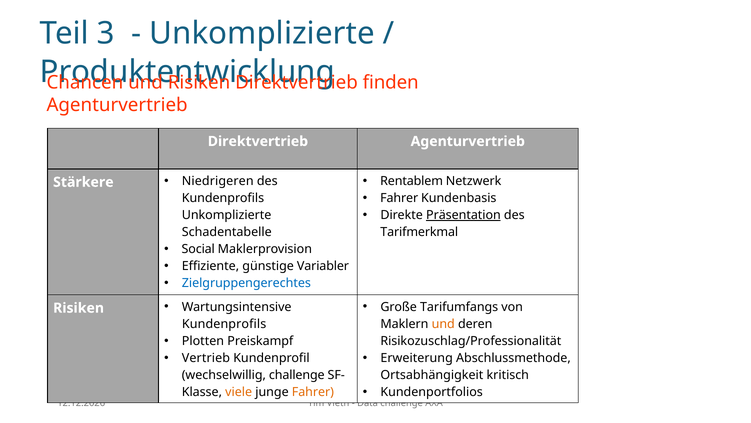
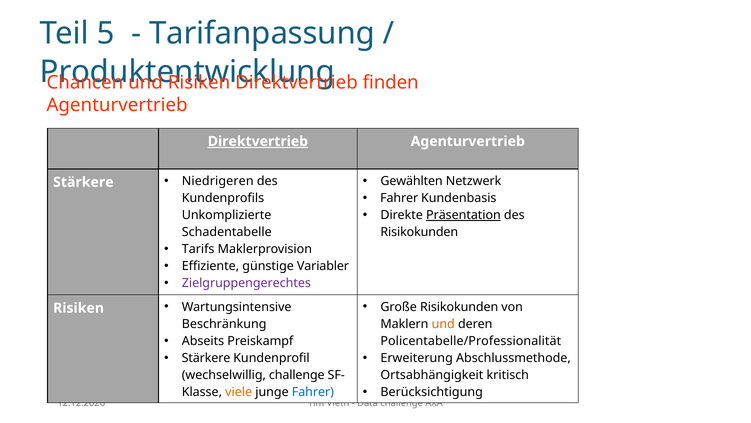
3: 3 -> 5 (106, 33)
Unkomplizierte: Unkomplizierte -> Tarifanpassung (262, 33)
Direktvertrieb underline: none -> present (258, 141)
Rentablem: Rentablem -> Gewählten (412, 181)
Tarifmerkmal: Tarifmerkmal -> Risikokunden (419, 232)
Social: Social -> Tarifs (198, 249)
Zielgruppengerechtes colour: blue -> purple (246, 283)
Große Tarifumfangs: Tarifumfangs -> Risikokunden (459, 306)
Kundenprofils: Kundenprofils -> Beschränkung (224, 323)
Plotten: Plotten -> Abseits (203, 340)
Risikozuschlag/Professionalität: Risikozuschlag/Professionalität -> Policentabelle/Professionalität (471, 340)
Vertrieb: Vertrieb -> Stärkere (206, 357)
Kundenportfolios: Kundenportfolios -> Berücksichtigung (432, 391)
Fahrer colour: orange -> blue (313, 391)
